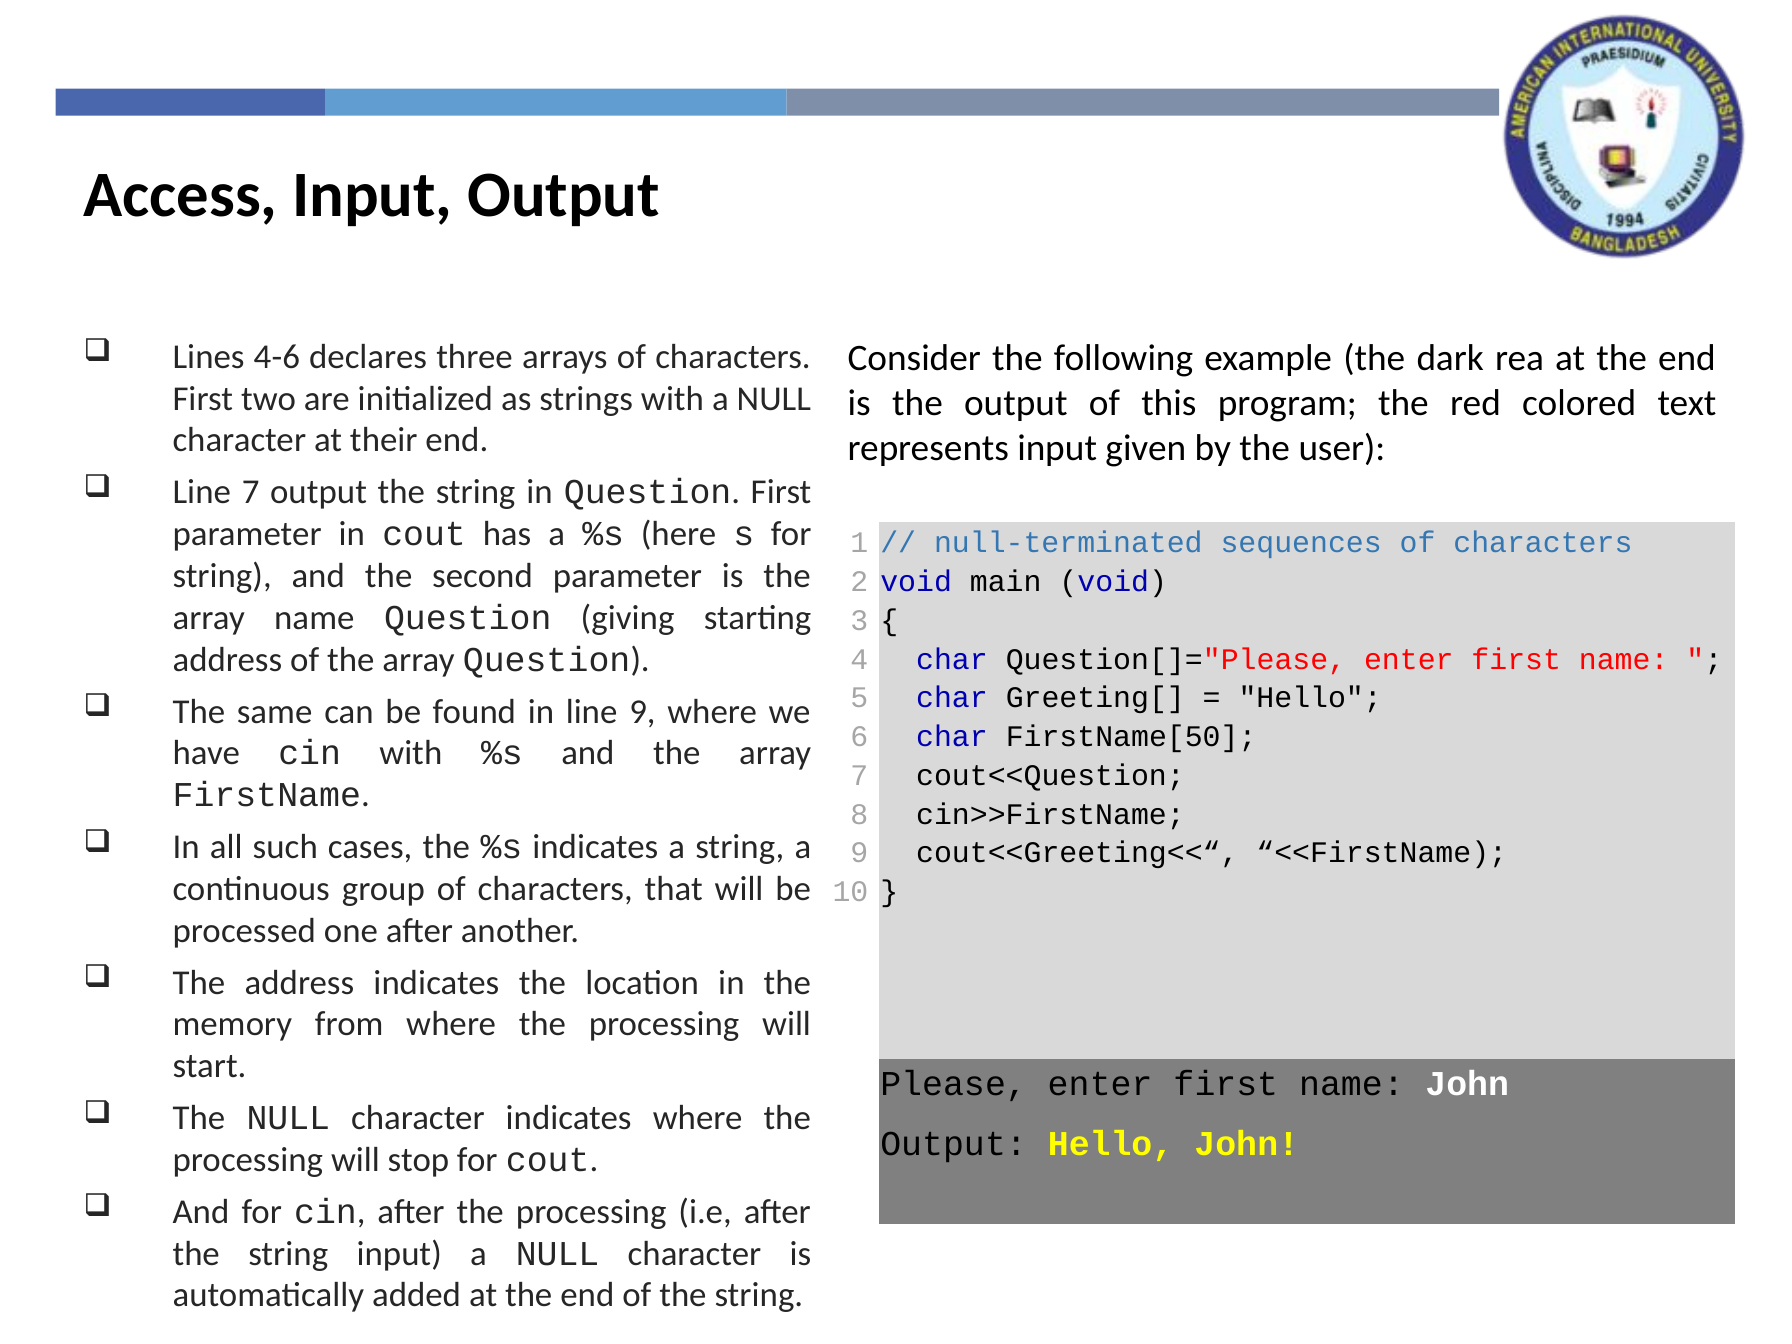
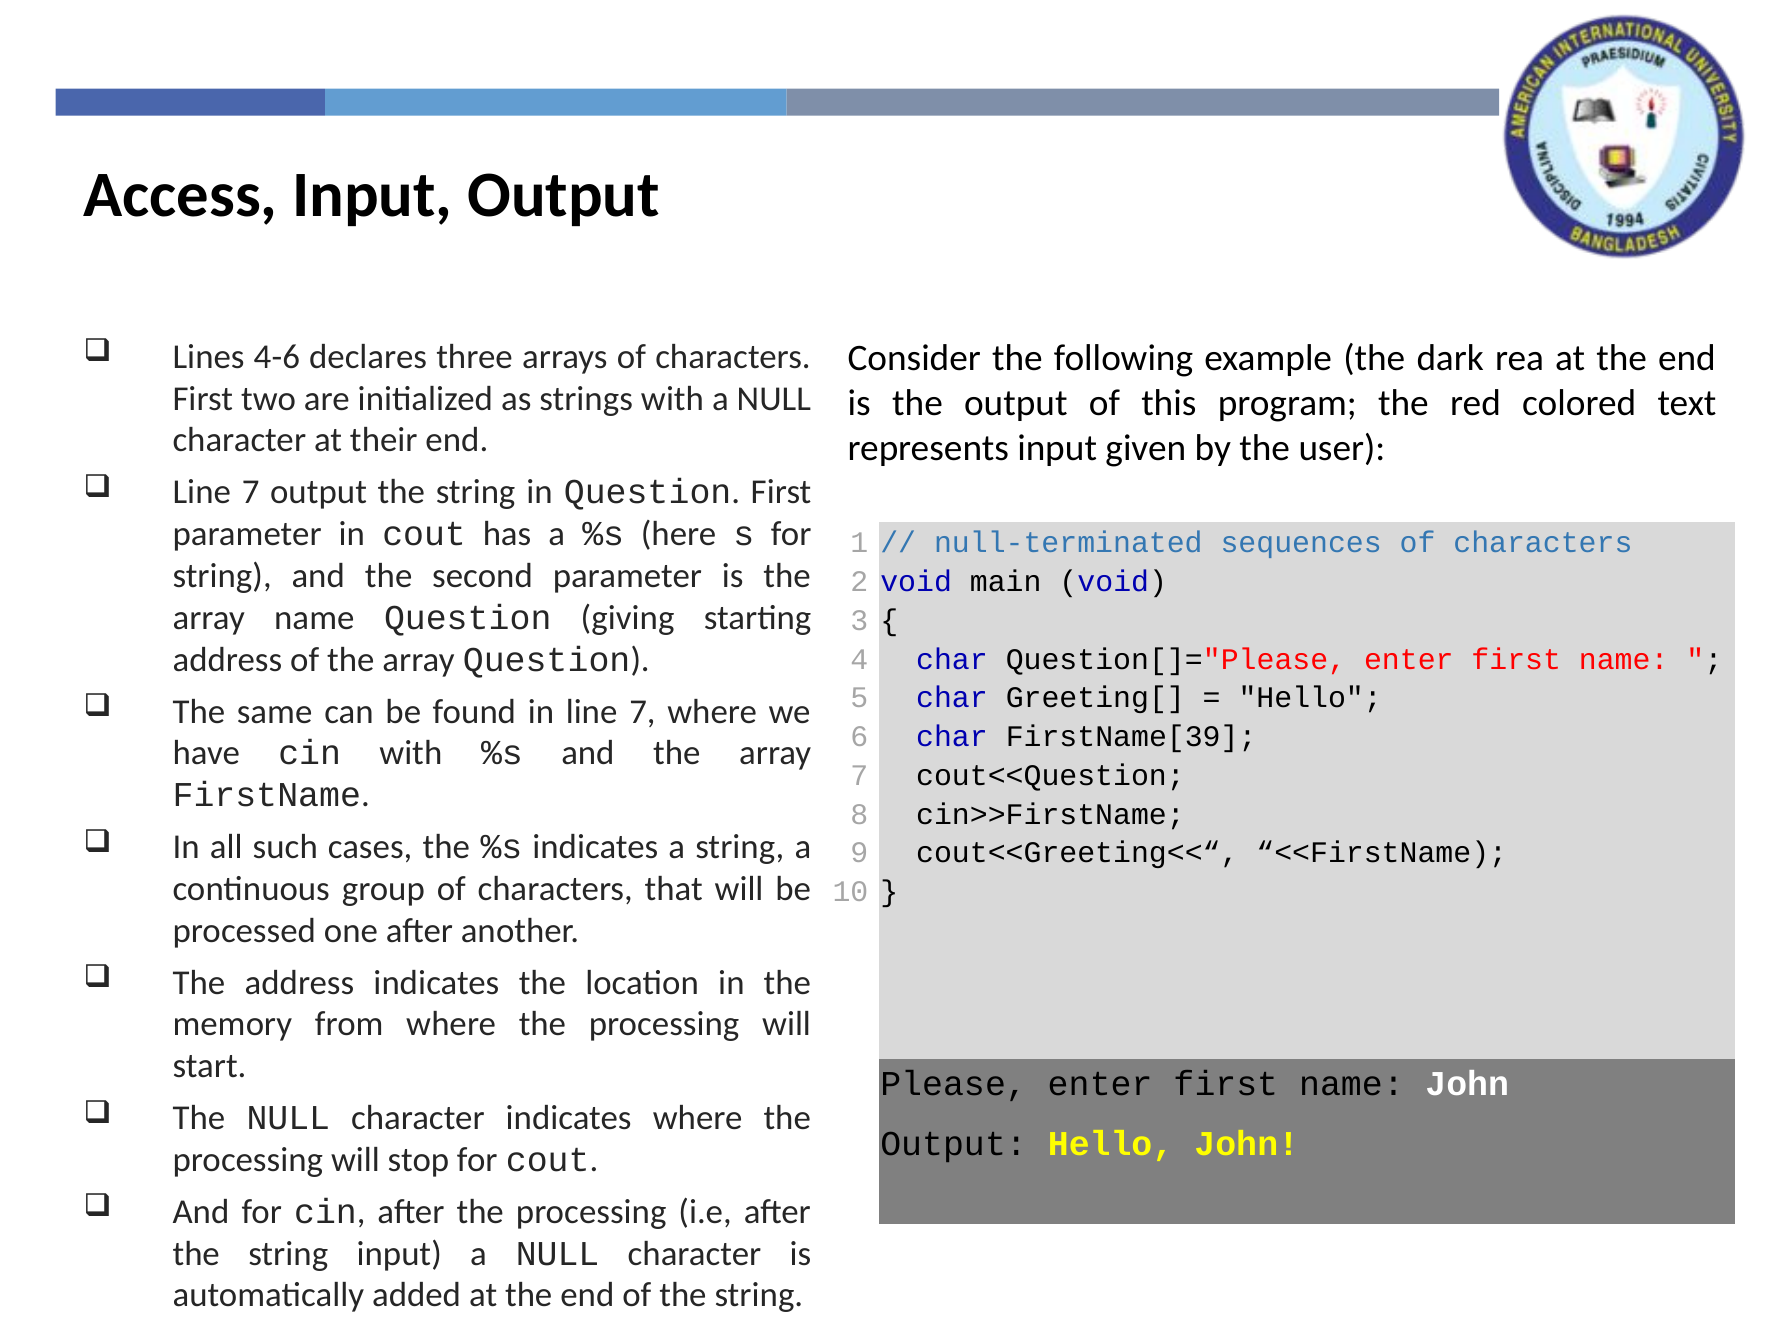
in line 9: 9 -> 7 (642, 712)
FirstName[50: FirstName[50 -> FirstName[39 (1131, 737)
